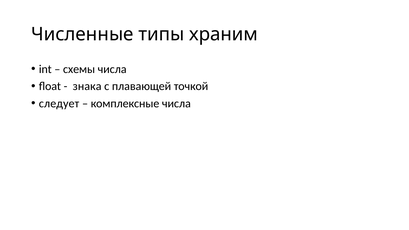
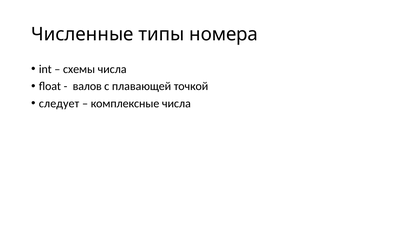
храним: храним -> номера (224, 34)
знака: знака -> валов (87, 86)
